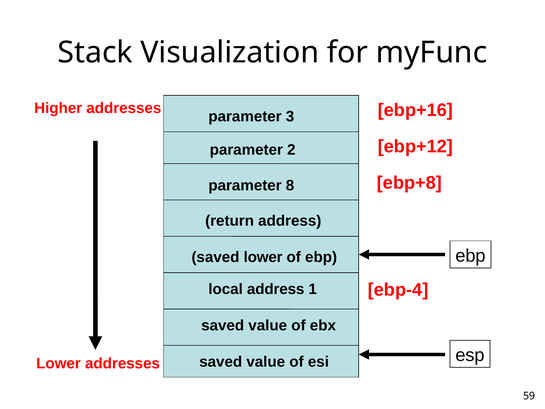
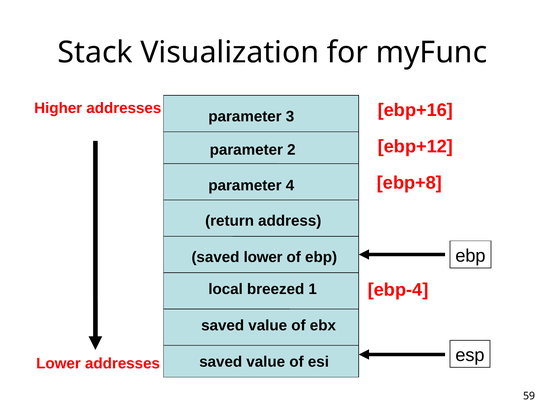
8: 8 -> 4 (290, 185)
local address: address -> breezed (276, 289)
